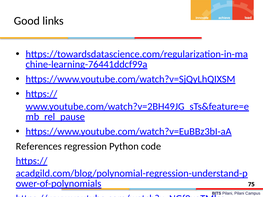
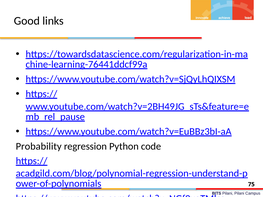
References: References -> Probability (39, 147)
